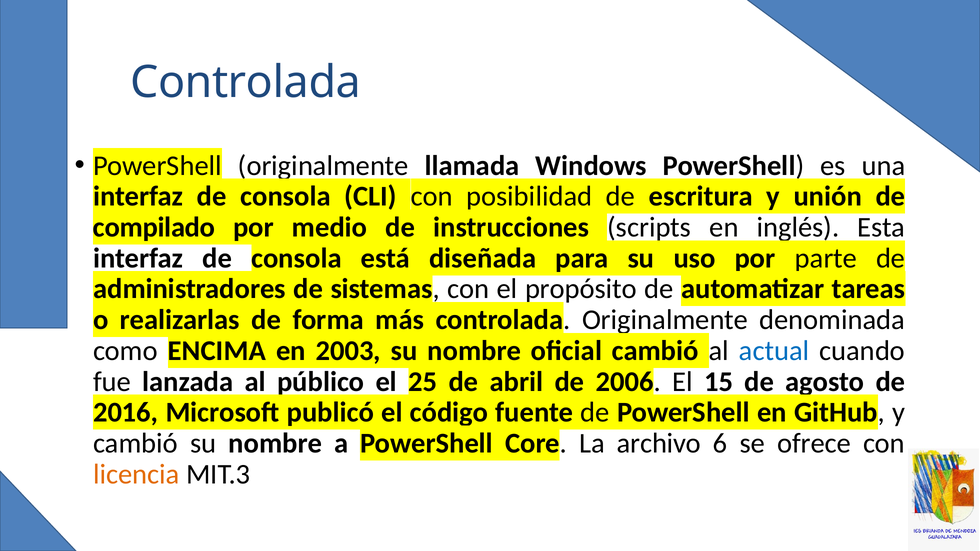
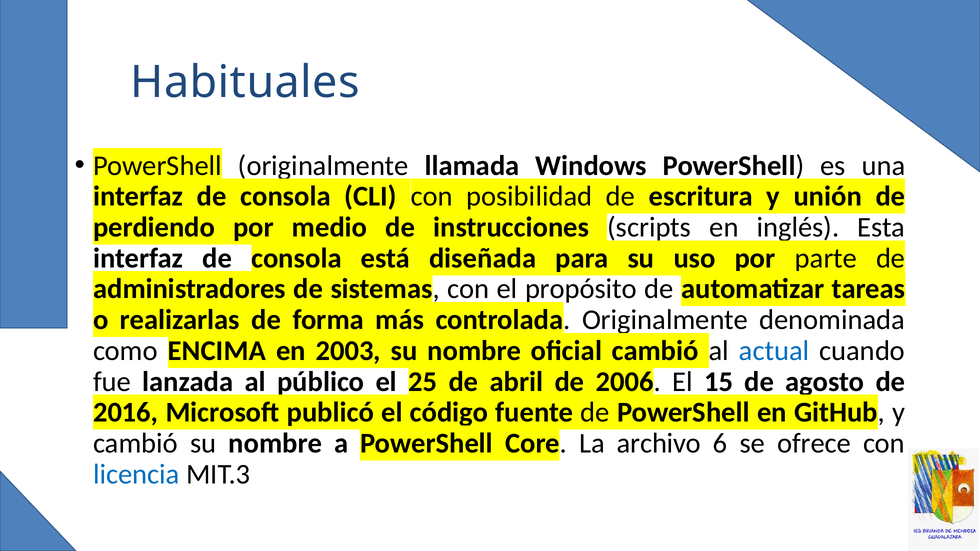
Controlada: Controlada -> Habituales (245, 82)
compilado: compilado -> perdiendo (154, 227)
licencia colour: orange -> blue (136, 474)
